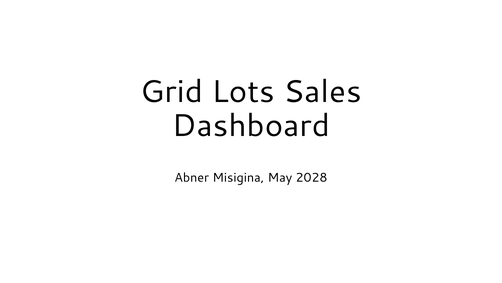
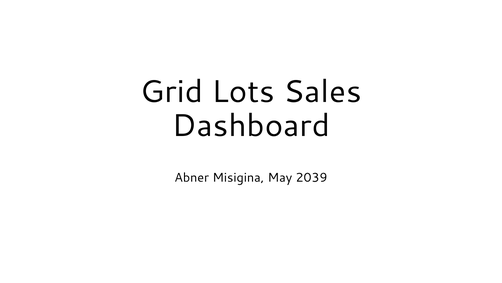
2028: 2028 -> 2039 (312, 177)
